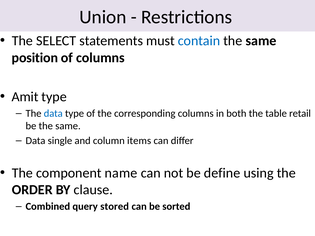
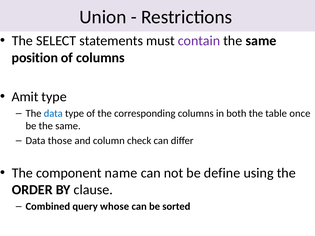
contain colour: blue -> purple (199, 41)
retail: retail -> once (300, 114)
single: single -> those (60, 141)
items: items -> check (139, 141)
stored: stored -> whose (115, 207)
